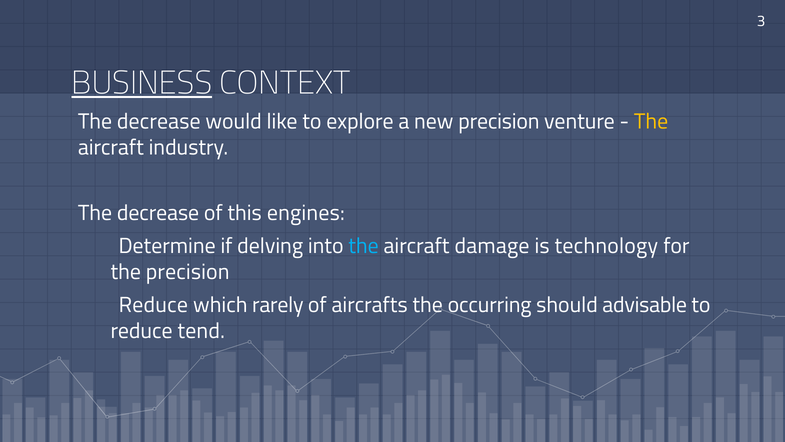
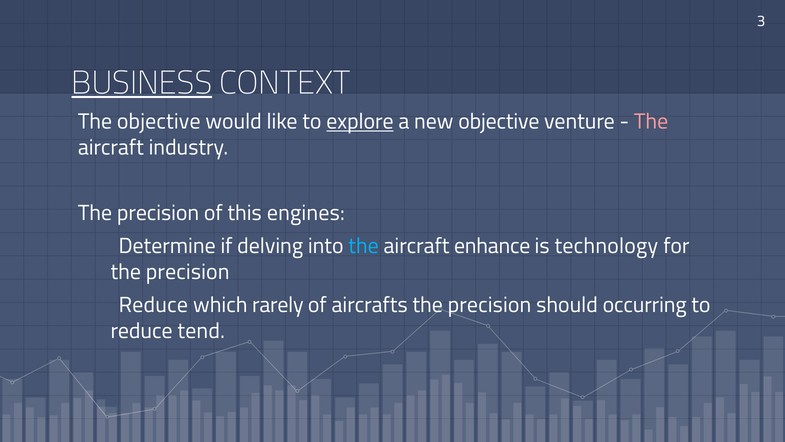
decrease: decrease -> objective (159, 121)
explore underline: none -> present (360, 121)
new precision: precision -> objective (499, 121)
The colour: yellow -> pink (651, 121)
decrease: decrease -> precision (158, 213)
damage: damage -> enhance (492, 246)
aircrafts the occurring: occurring -> precision (489, 305)
advisable: advisable -> occurring (645, 305)
